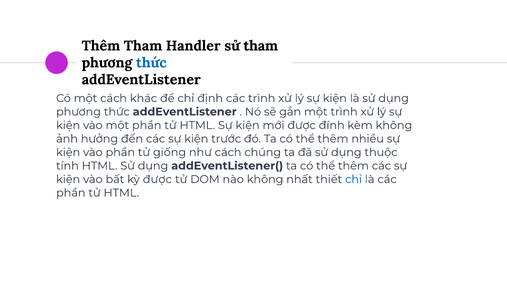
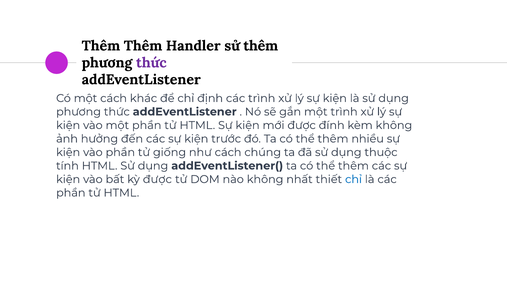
Thêm Tham: Tham -> Thêm (143, 46)
sử tham: tham -> thêm (261, 46)
thức colour: blue -> purple (151, 63)
